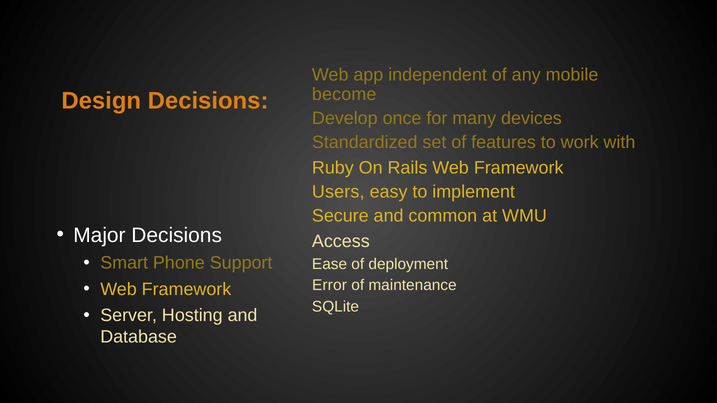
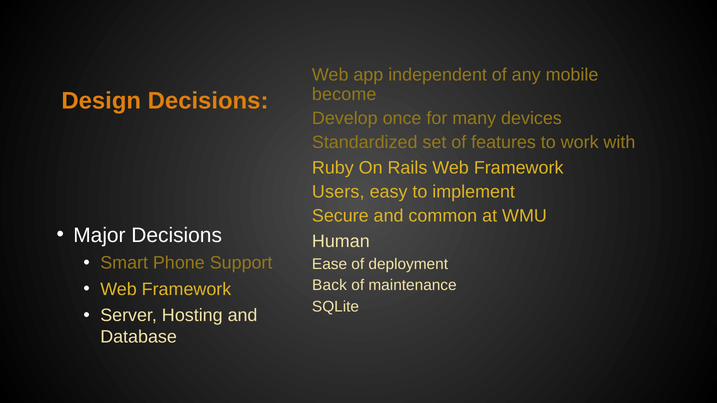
Access: Access -> Human (341, 241)
Error: Error -> Back (329, 286)
